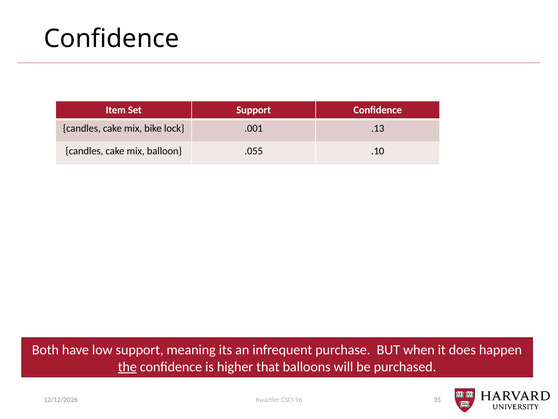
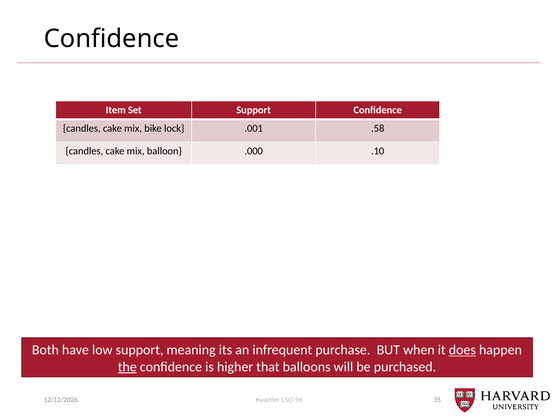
.13: .13 -> .58 (378, 128)
.055: .055 -> .000 (254, 151)
does underline: none -> present (462, 350)
